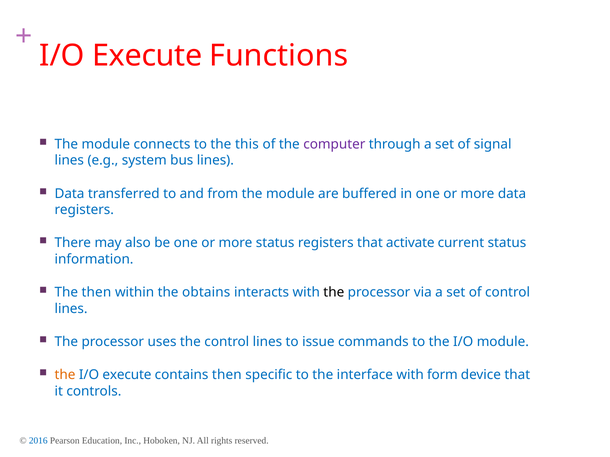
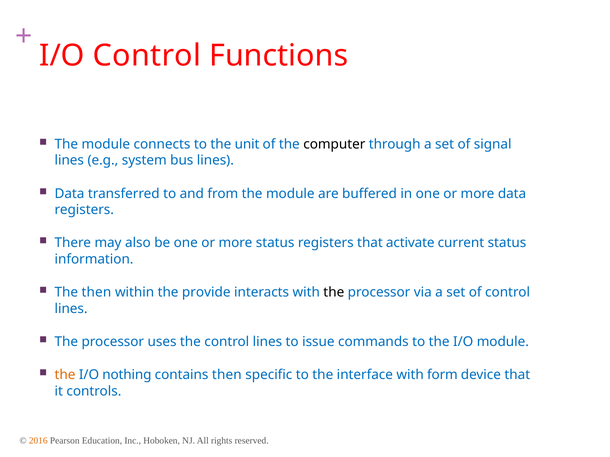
Execute: Execute -> Control (147, 56)
this: this -> unit (247, 144)
computer colour: purple -> black (334, 144)
obtains: obtains -> provide (206, 293)
execute: execute -> nothing (127, 375)
2016 colour: blue -> orange (38, 441)
